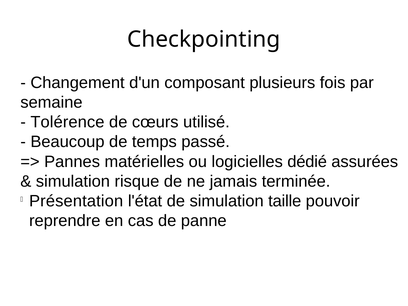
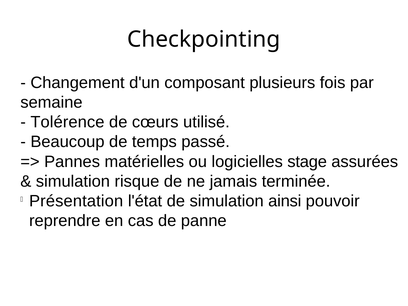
dédié: dédié -> stage (307, 162)
taille: taille -> ainsi (285, 201)
